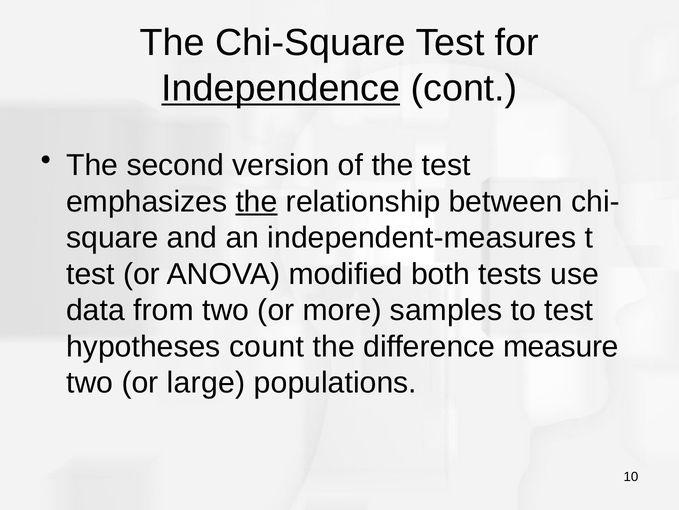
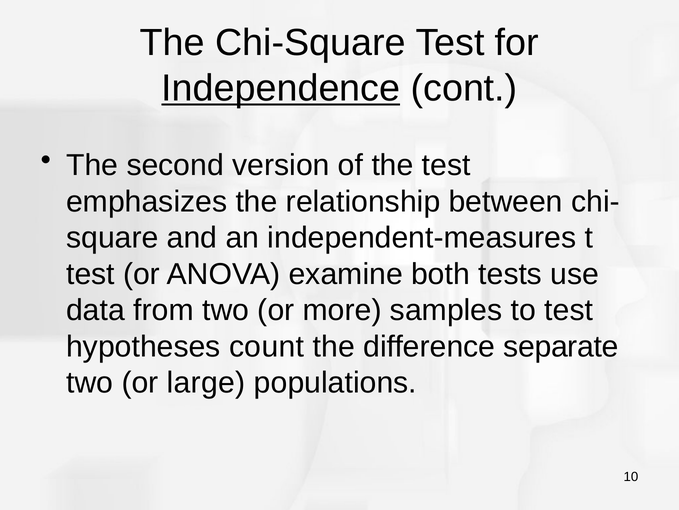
the underline: present -> none (257, 201)
modified: modified -> examine (346, 274)
measure: measure -> separate (561, 346)
